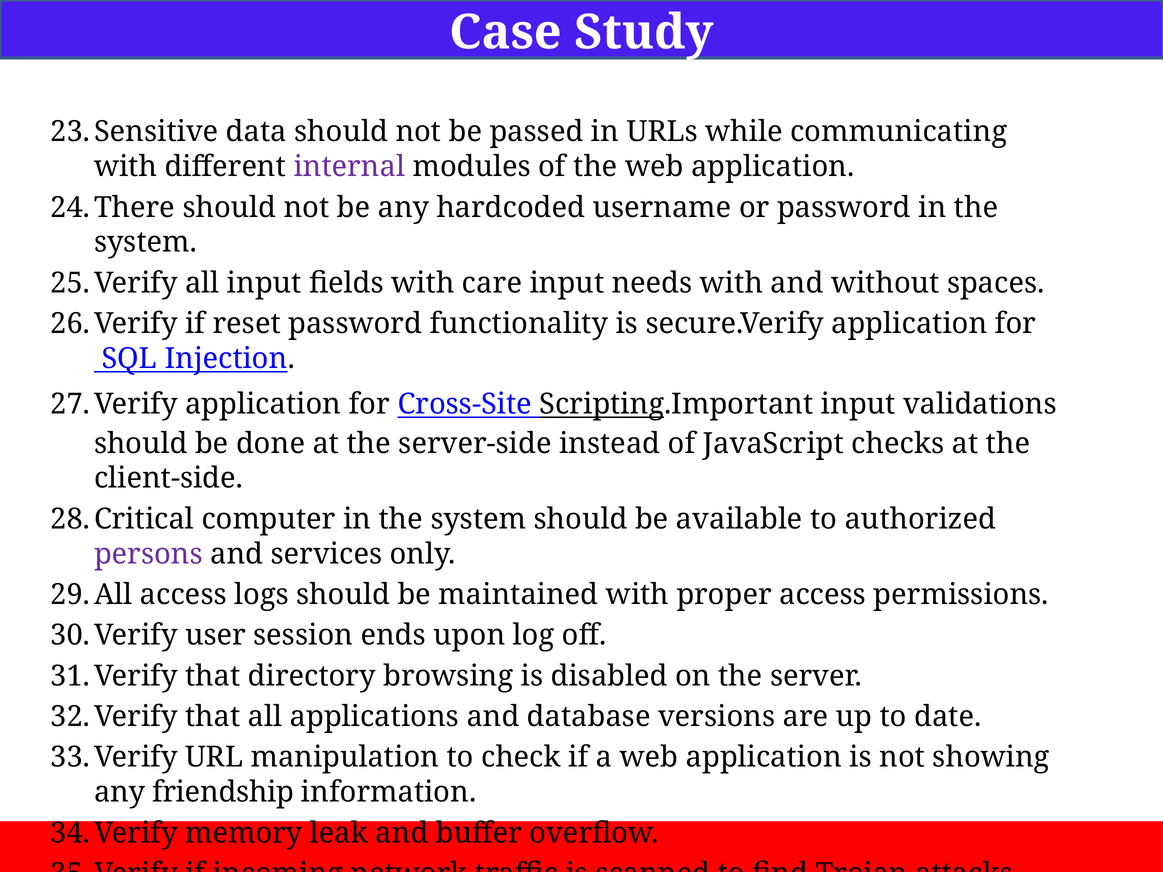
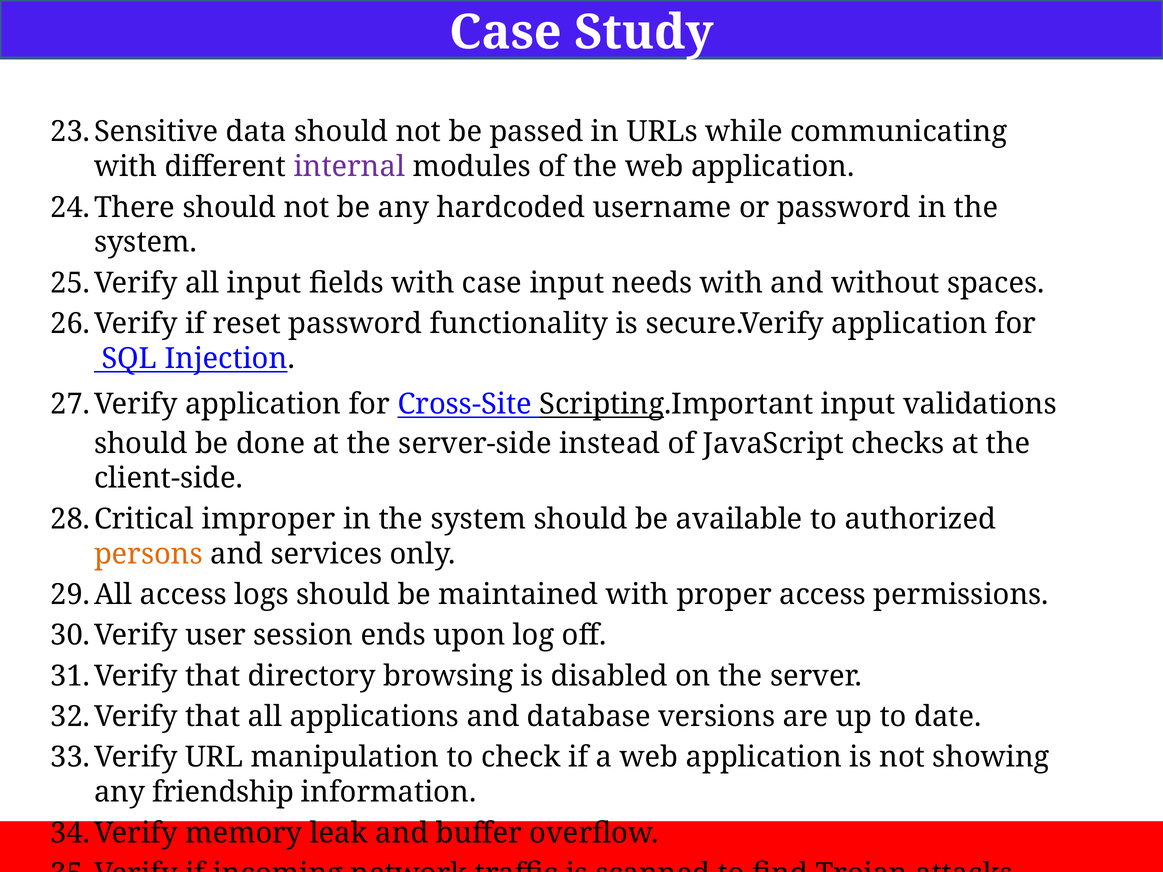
with care: care -> case (492, 283)
computer: computer -> improper (268, 519)
persons colour: purple -> orange (148, 554)
